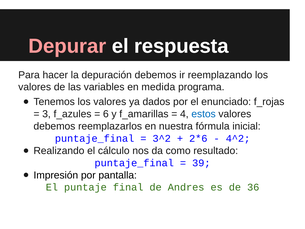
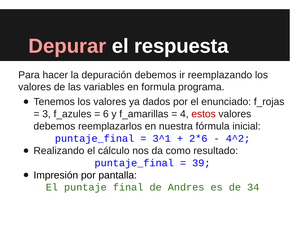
medida: medida -> formula (158, 87)
estos colour: blue -> red (204, 114)
3^2: 3^2 -> 3^1 (162, 138)
36: 36 -> 34 (253, 187)
